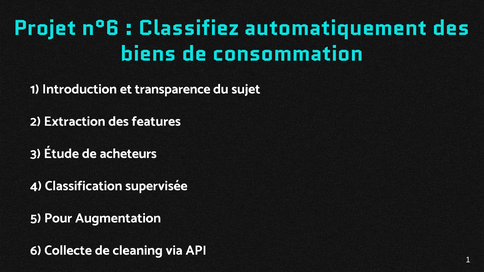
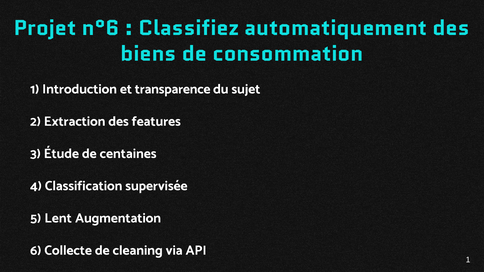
acheteurs: acheteurs -> centaines (128, 154)
Pour: Pour -> Lent (58, 218)
